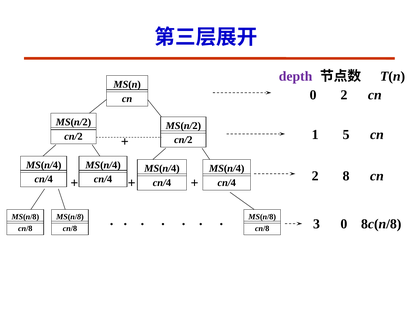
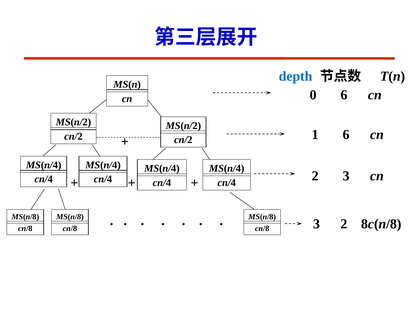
depth colour: purple -> blue (296, 76)
0 2: 2 -> 6 (344, 95)
1 5: 5 -> 6 (346, 135)
2 8: 8 -> 3 (346, 176)
3 0: 0 -> 2 (344, 224)
